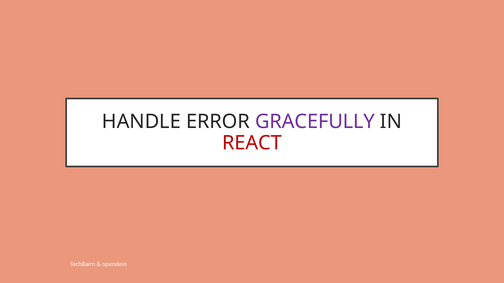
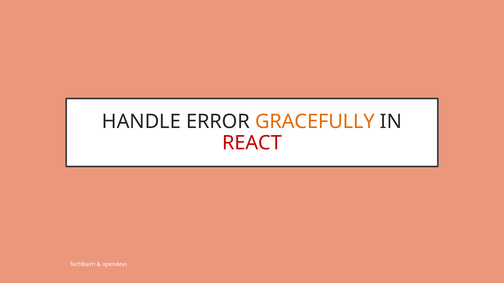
GRACEFULLY colour: purple -> orange (315, 122)
